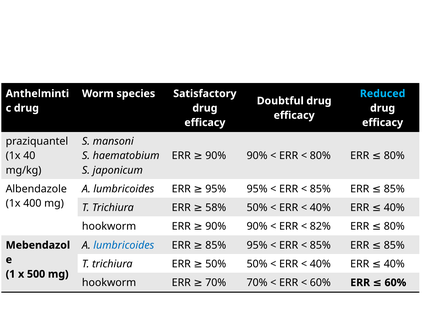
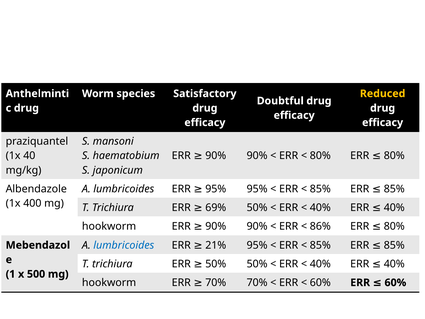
Reduced colour: light blue -> yellow (383, 94)
58%: 58% -> 69% (216, 208)
82%: 82% -> 86% (320, 226)
85%: 85% -> 21% (216, 245)
